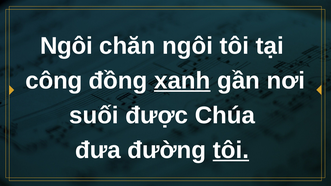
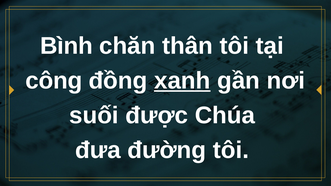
Ngôi: Ngôi -> Bình (66, 46)
chăn ngôi: ngôi -> thân (188, 46)
tôi underline: present -> none (231, 150)
